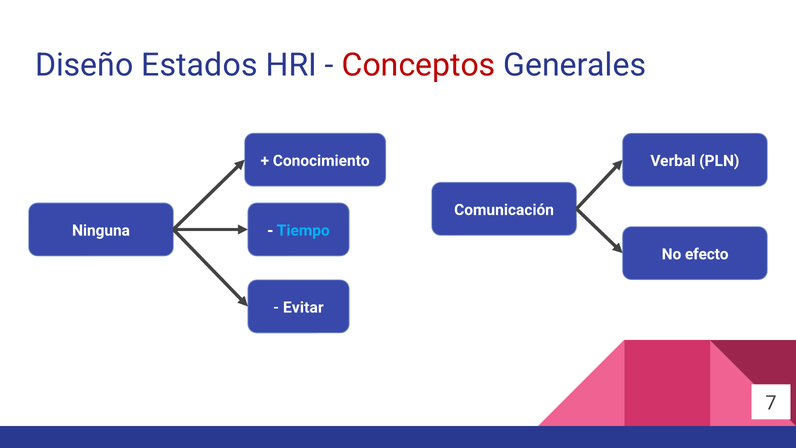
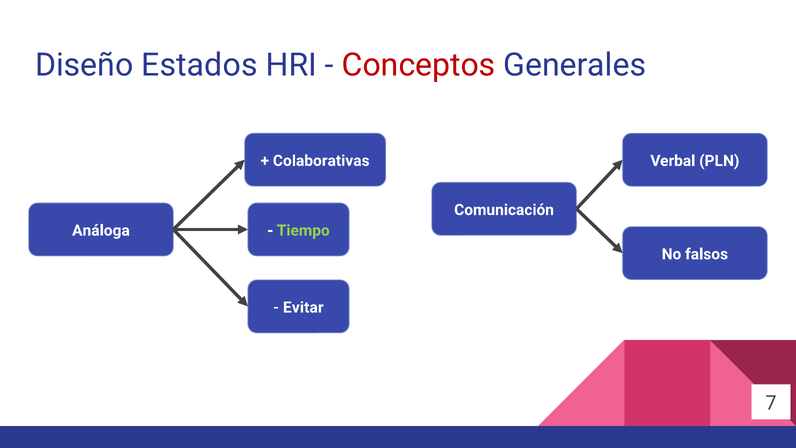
Conocimiento: Conocimiento -> Colaborativas (321, 161)
Ninguna: Ninguna -> Análoga (101, 230)
Tiempo colour: light blue -> light green (303, 230)
efecto: efecto -> falsos (707, 254)
